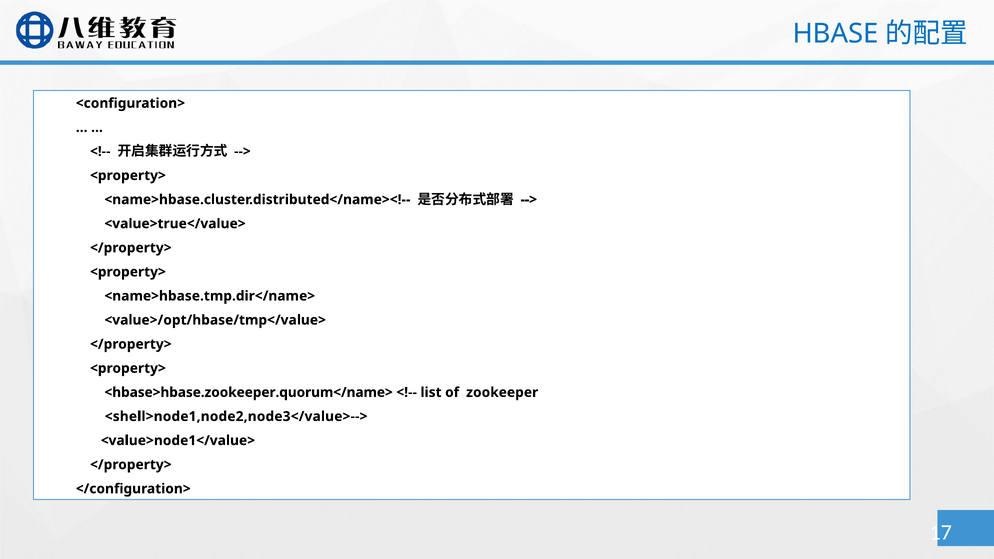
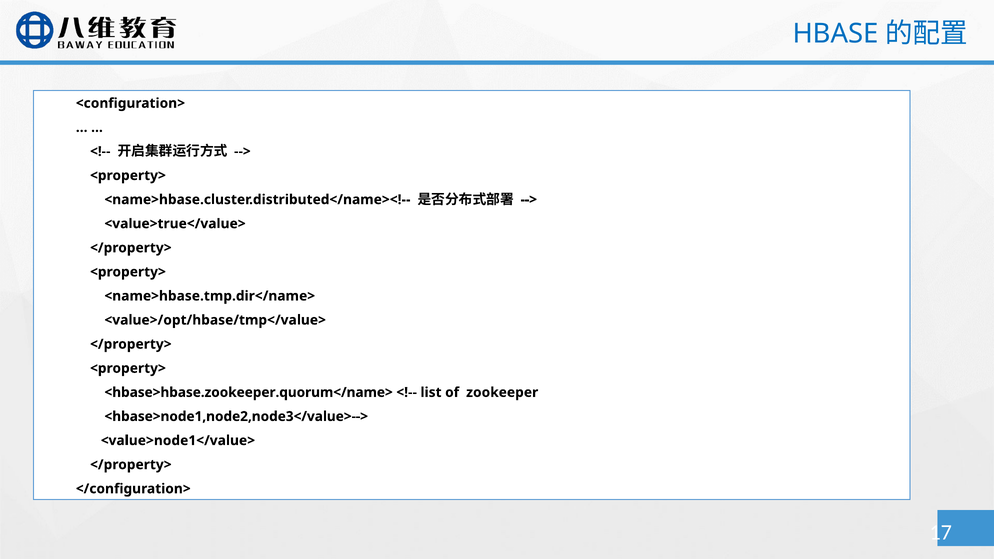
<shell>node1,node2,node3</value>-->: <shell>node1,node2,node3</value>--> -> <hbase>node1,node2,node3</value>--> (236, 417)
